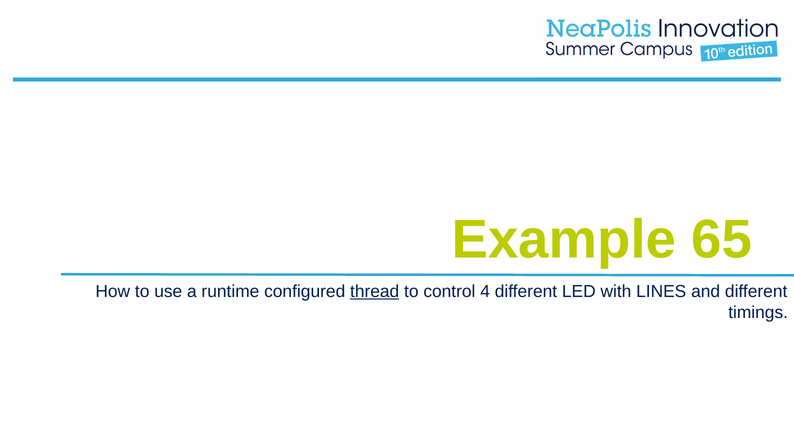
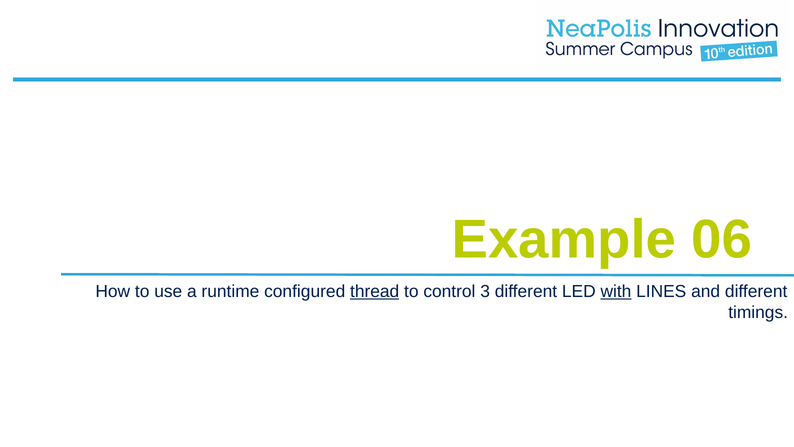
65: 65 -> 06 (722, 240)
4: 4 -> 3 (485, 291)
with underline: none -> present (616, 291)
